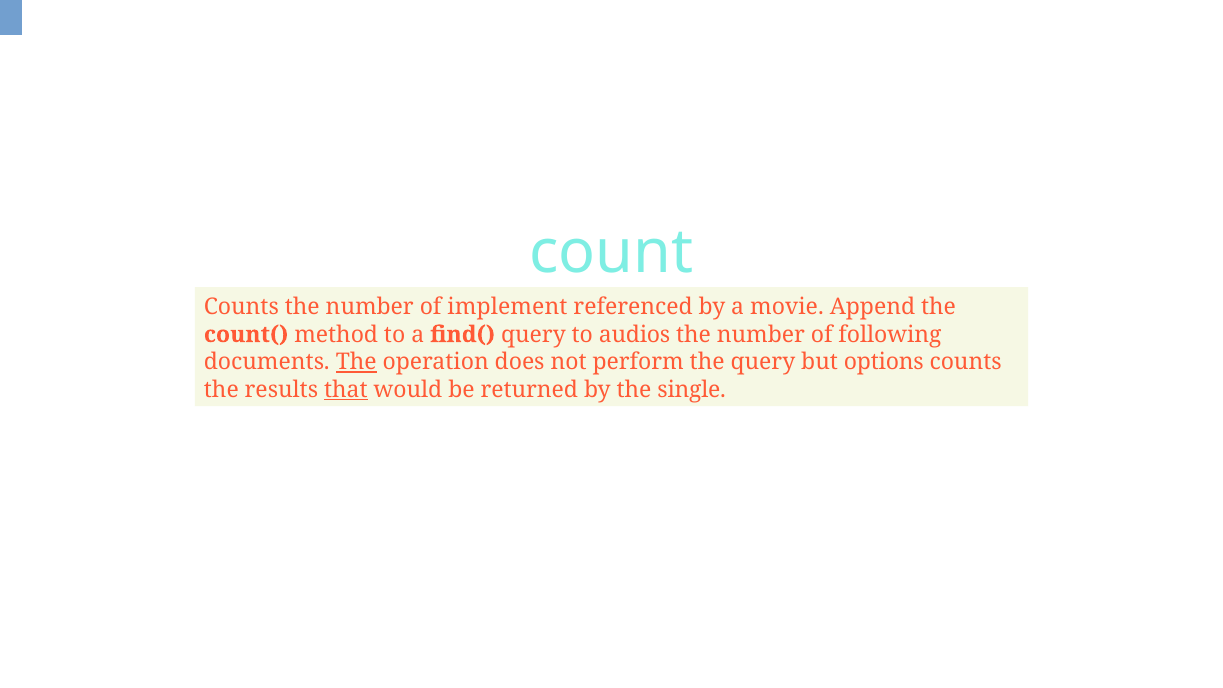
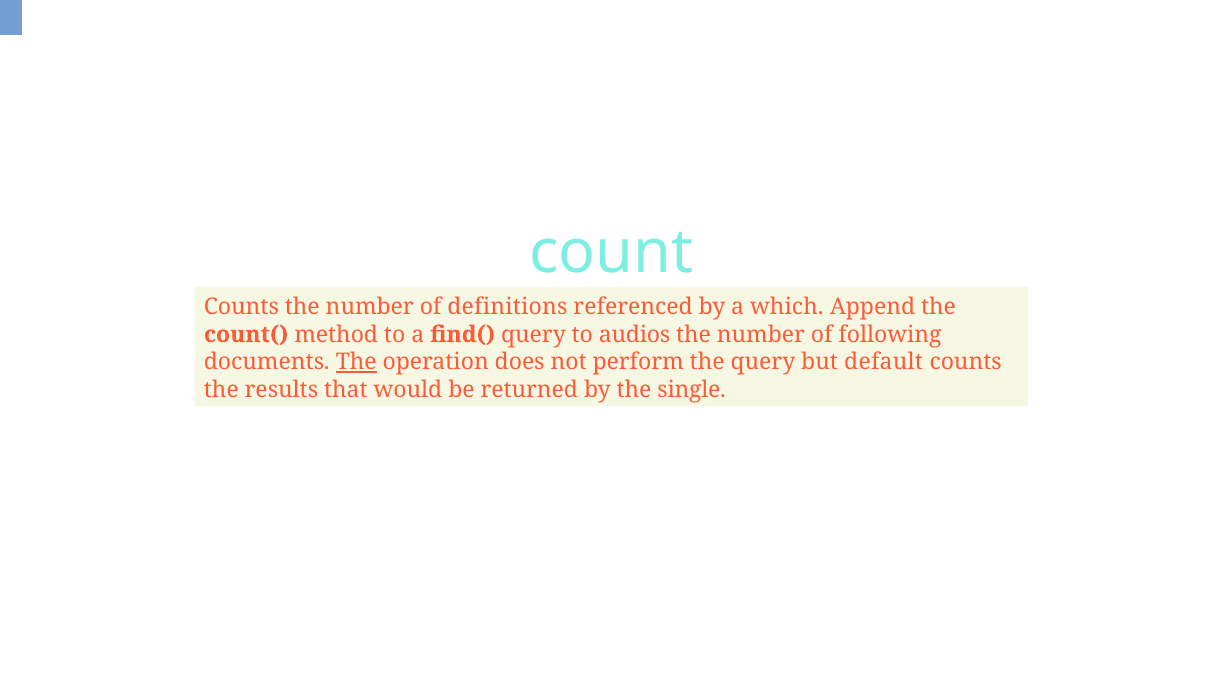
implement: implement -> definitions (507, 307)
movie: movie -> which (787, 307)
options: options -> default (884, 362)
that underline: present -> none (346, 389)
